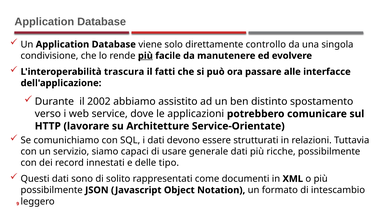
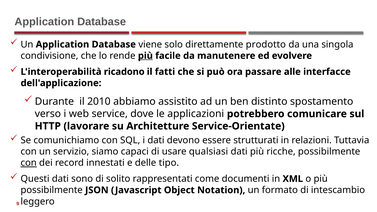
controllo: controllo -> prodotto (266, 44)
trascura: trascura -> ricadono (124, 72)
2002: 2002 -> 2010 (99, 102)
generale: generale -> qualsiasi (209, 152)
con underline: none -> present (29, 163)
